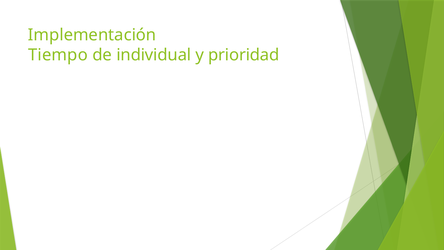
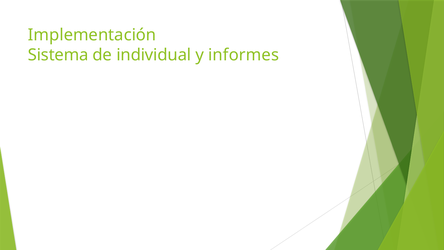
Tiempo: Tiempo -> Sistema (58, 55)
prioridad: prioridad -> informes (244, 55)
